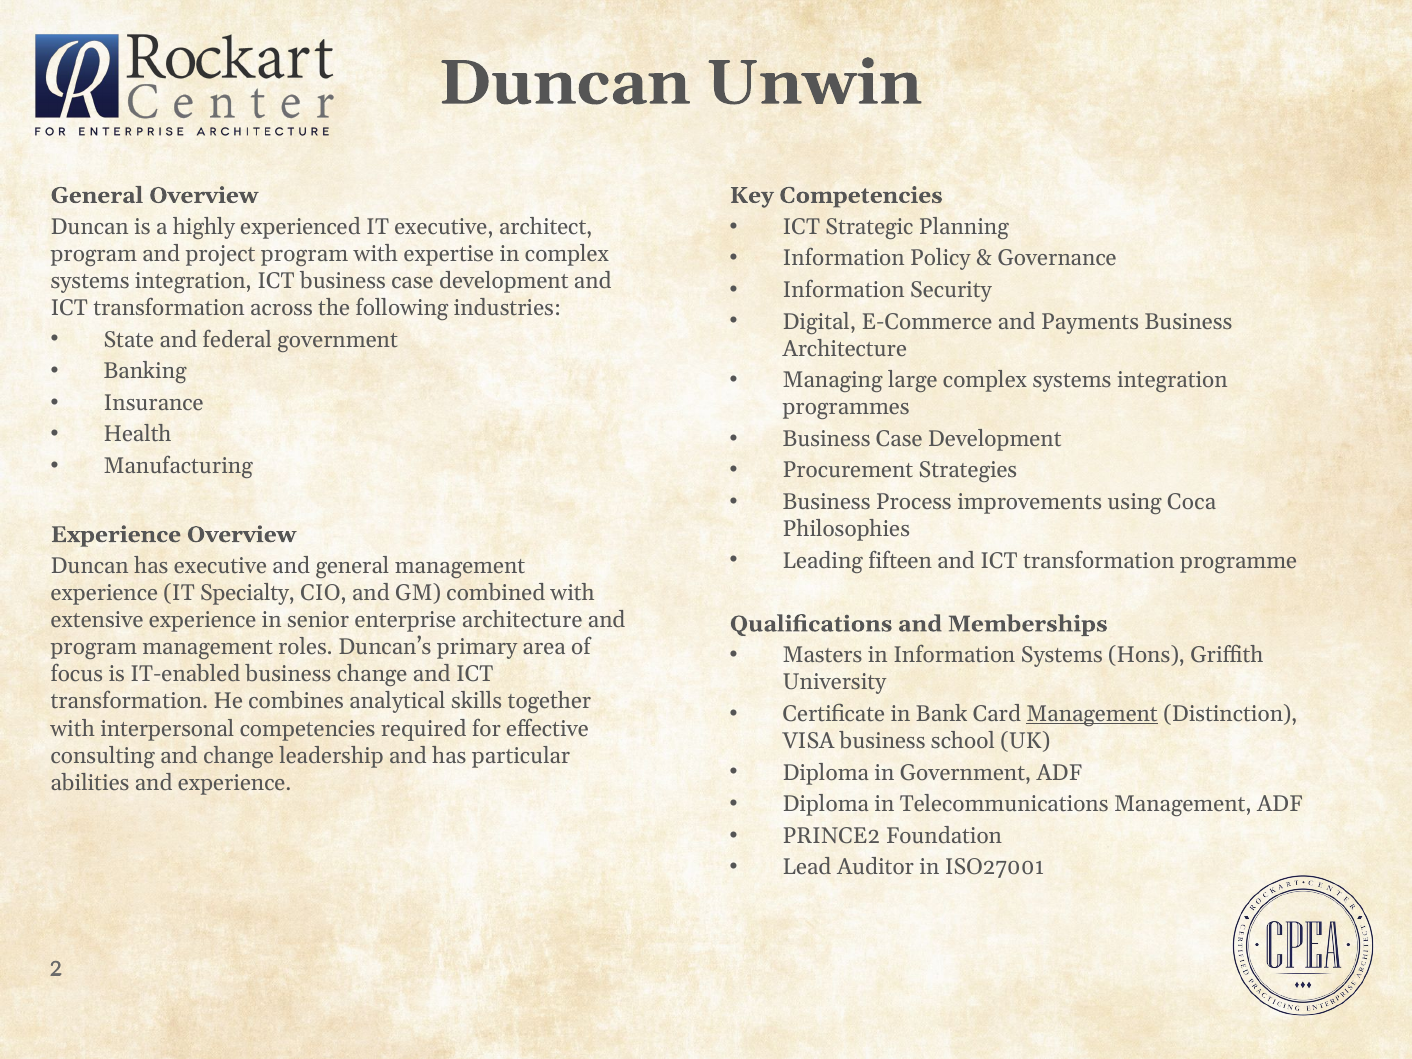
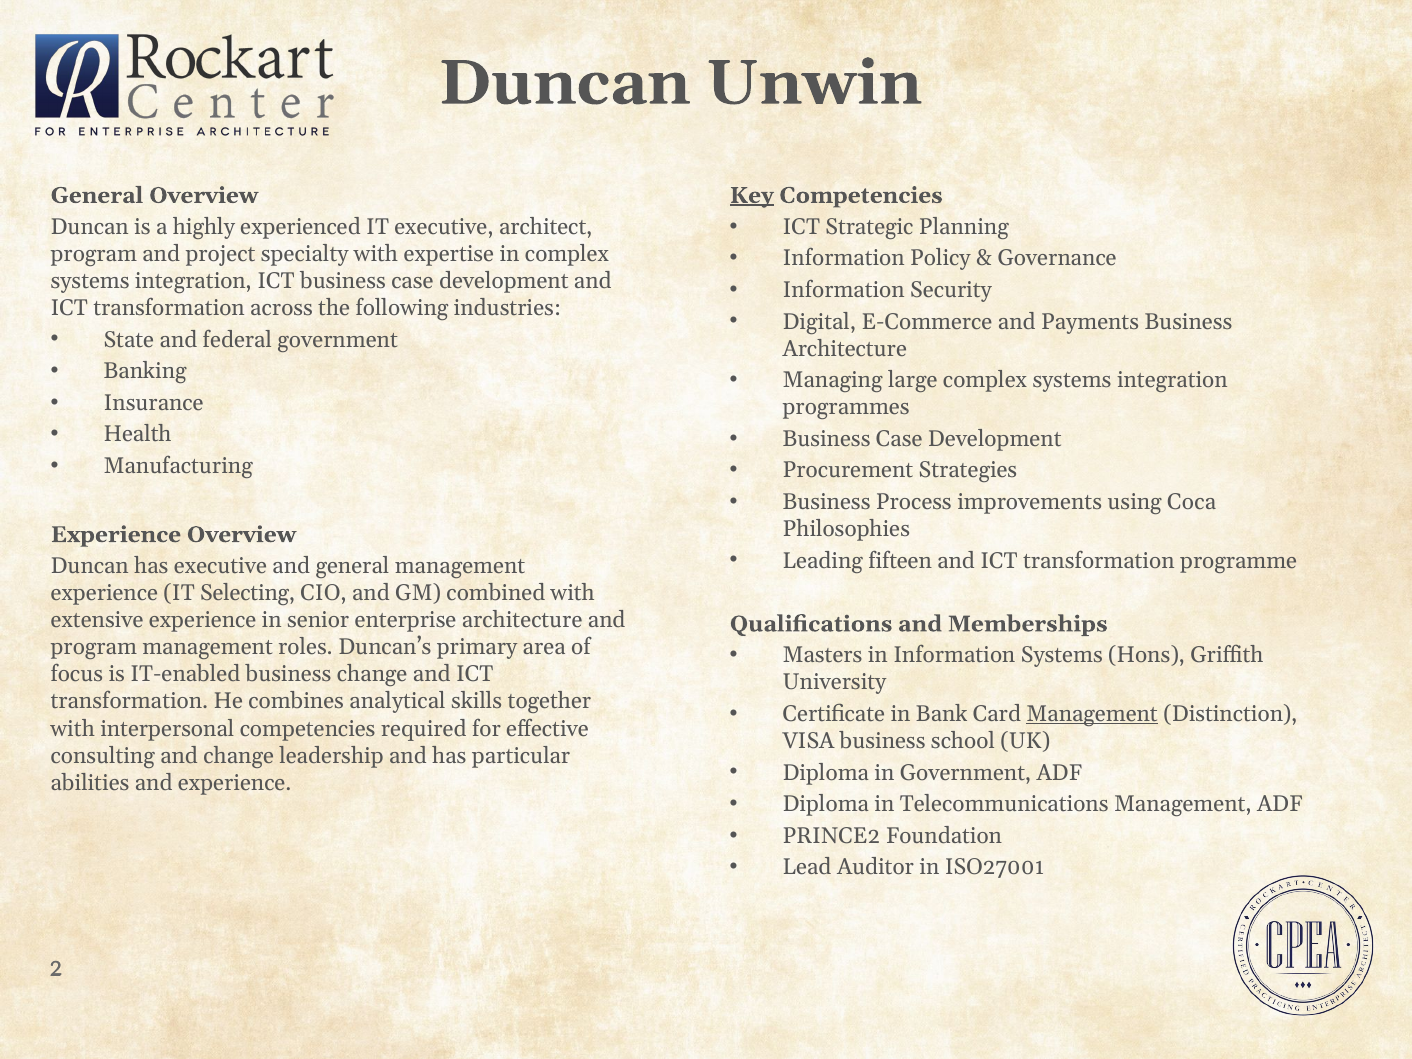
Key underline: none -> present (752, 195)
project program: program -> specialty (305, 254)
Specialty: Specialty -> Selecting (248, 593)
